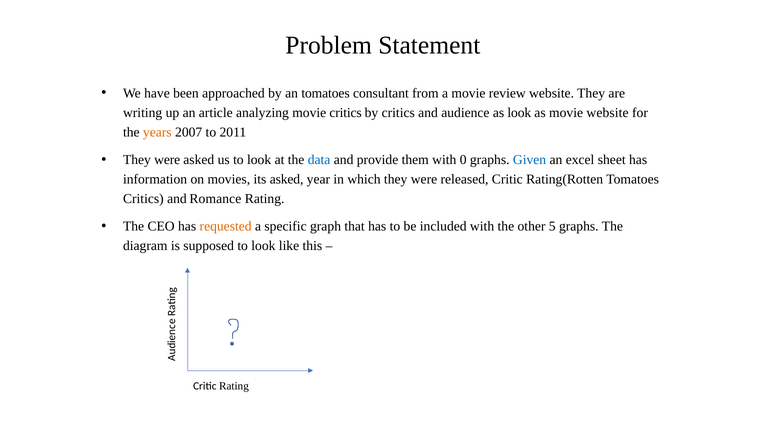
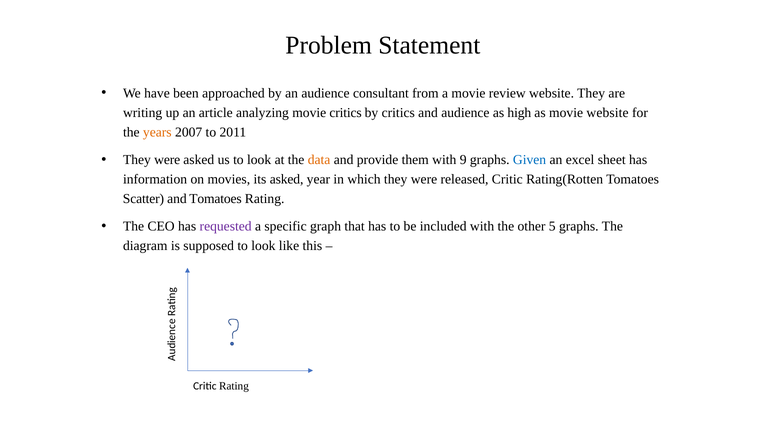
an tomatoes: tomatoes -> audience (325, 93)
as look: look -> high (519, 113)
data colour: blue -> orange (319, 160)
0: 0 -> 9 (463, 160)
Critics: Critics -> Scatter (143, 199)
and Romance: Romance -> Tomatoes (216, 199)
requested colour: orange -> purple (226, 226)
